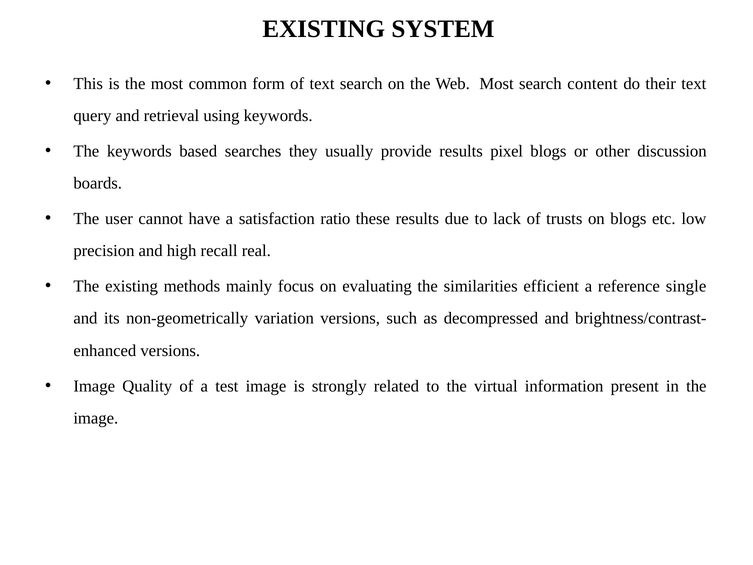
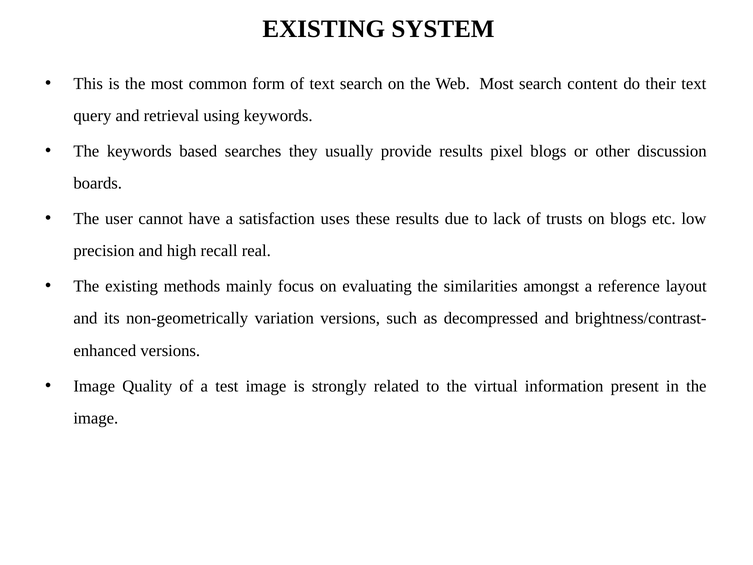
ratio: ratio -> uses (335, 219)
efficient: efficient -> amongst (551, 286)
single: single -> layout (686, 286)
